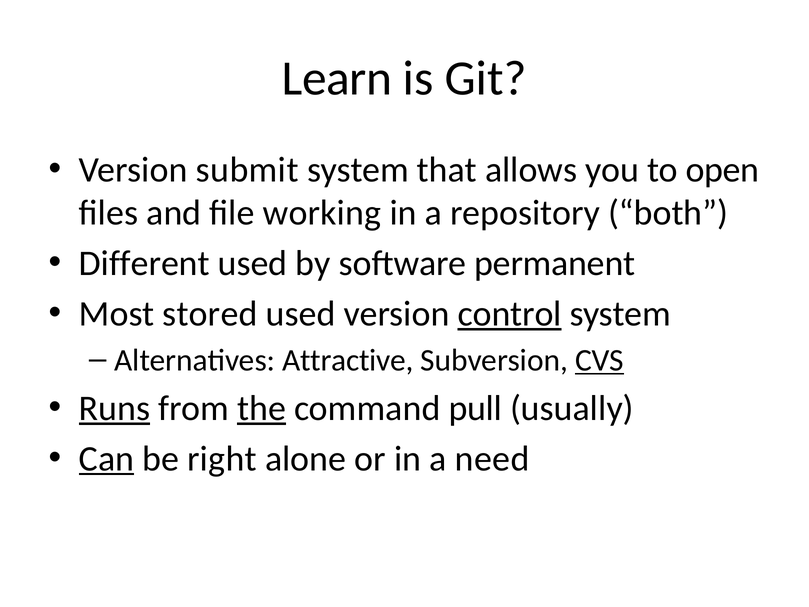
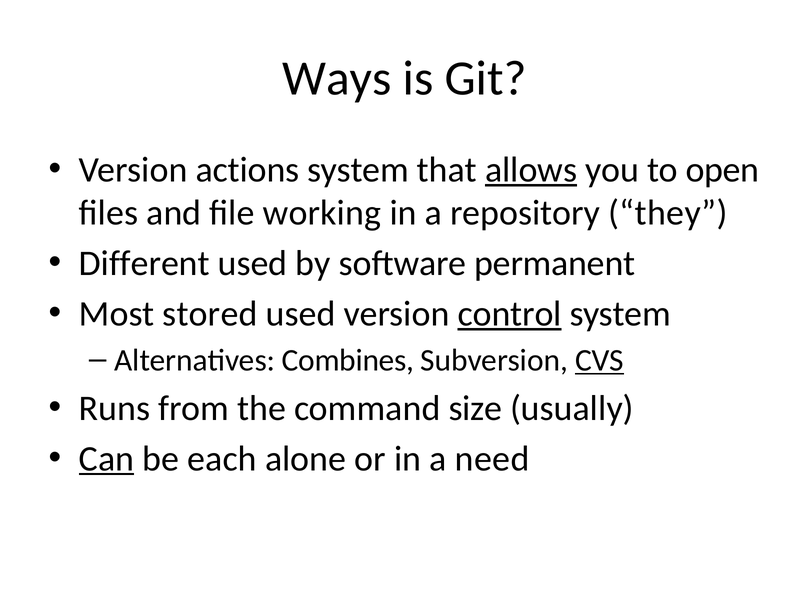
Learn: Learn -> Ways (337, 78)
submit: submit -> actions (247, 170)
allows underline: none -> present (531, 170)
both: both -> they (668, 213)
Attractive: Attractive -> Combines (348, 360)
Runs underline: present -> none (115, 408)
the underline: present -> none (262, 408)
pull: pull -> size (475, 408)
right: right -> each (222, 458)
